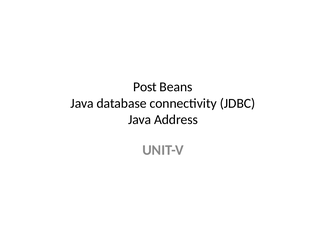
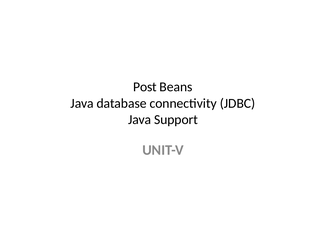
Address: Address -> Support (176, 119)
